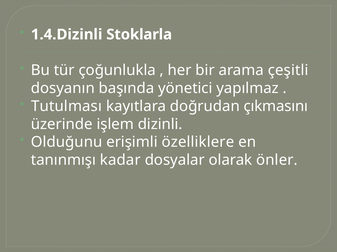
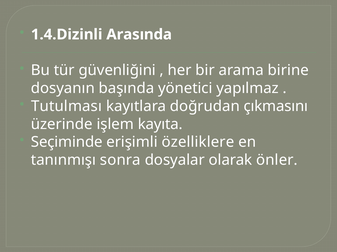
Stoklarla: Stoklarla -> Arasında (139, 35)
çoğunlukla: çoğunlukla -> güvenliğini (117, 71)
çeşitli: çeşitli -> birine (288, 71)
dizinli: dizinli -> kayıta (160, 124)
Olduğunu: Olduğunu -> Seçiminde (67, 142)
kadar: kadar -> sonra (120, 160)
